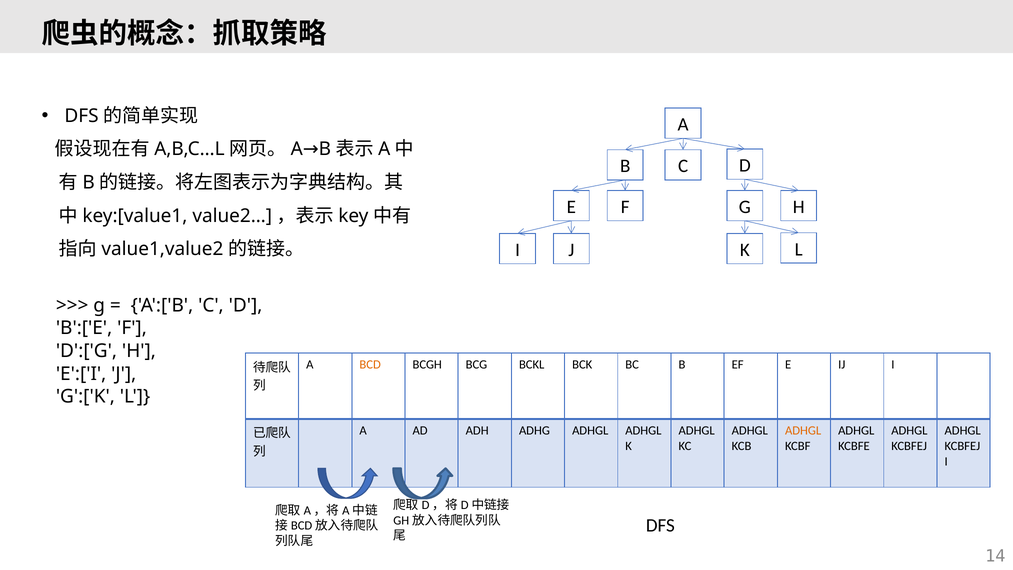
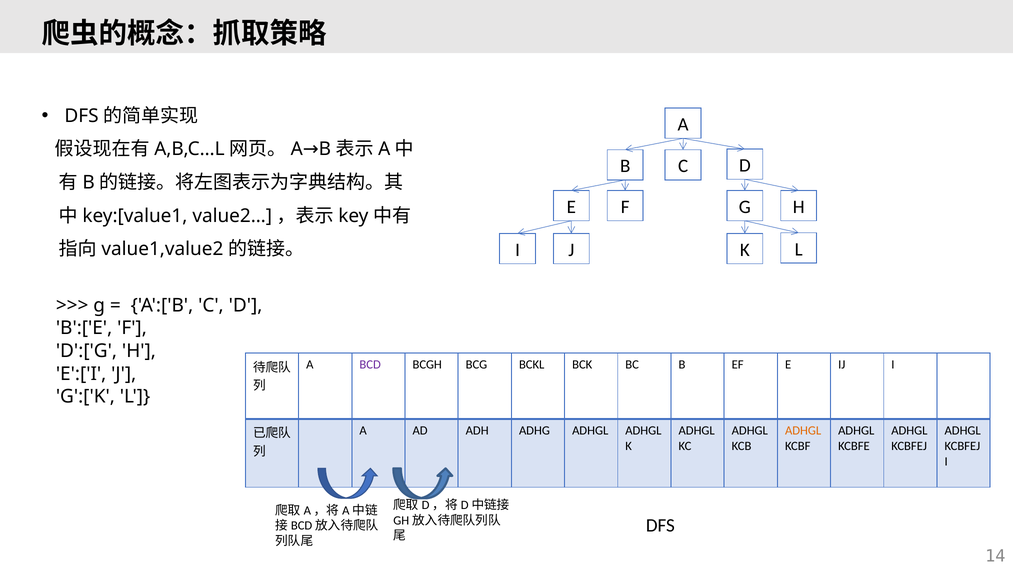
BCD colour: orange -> purple (370, 365)
